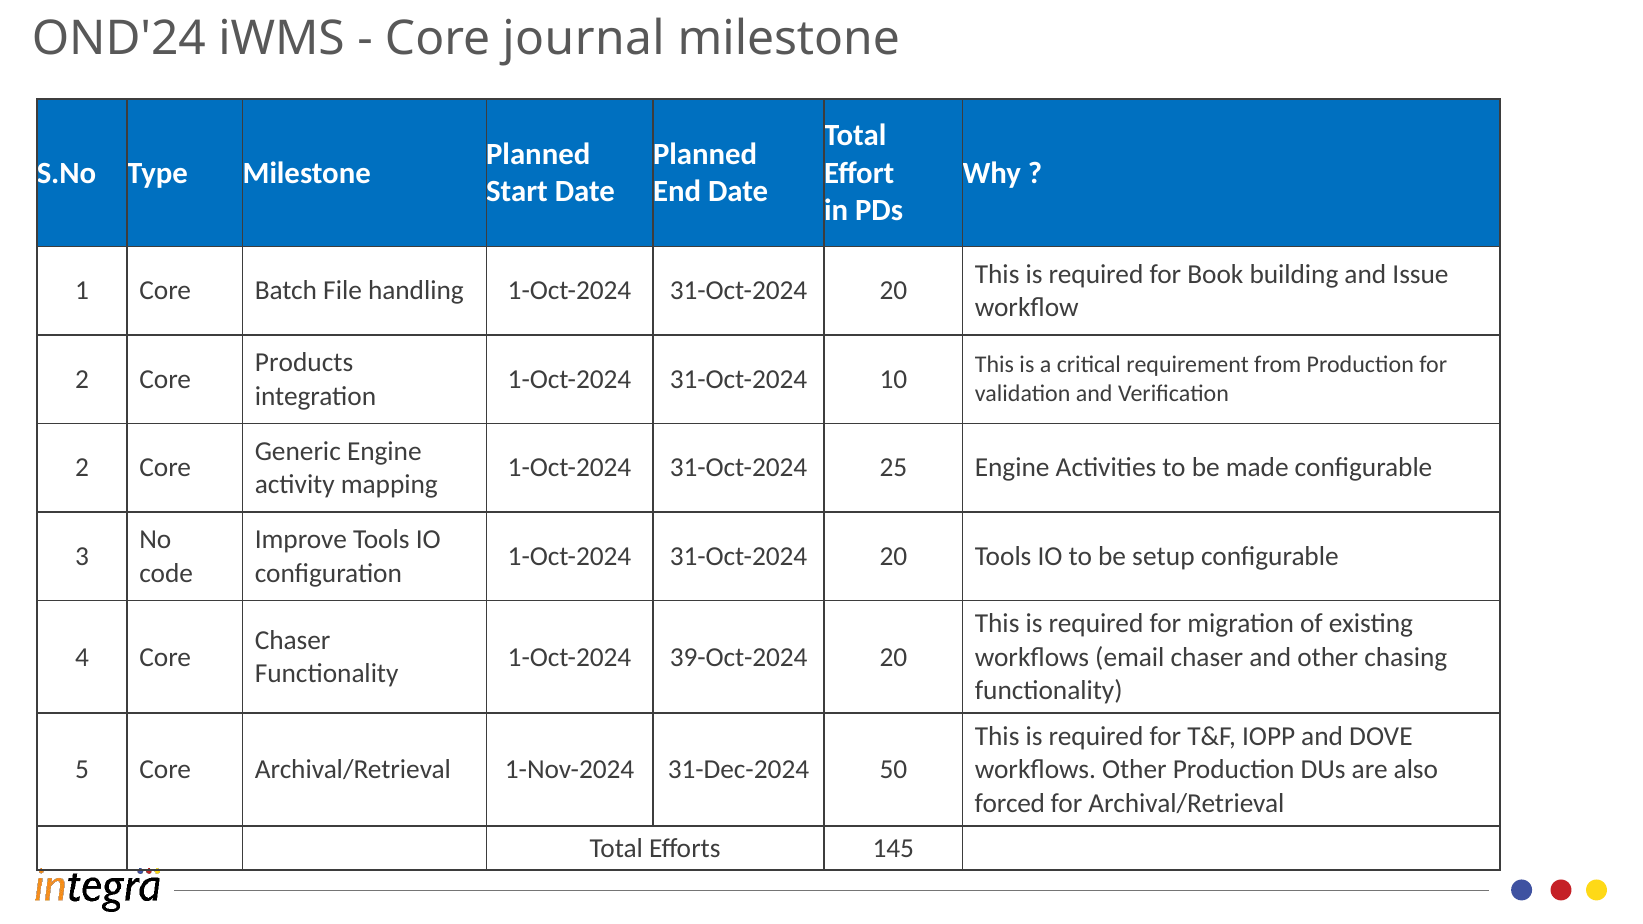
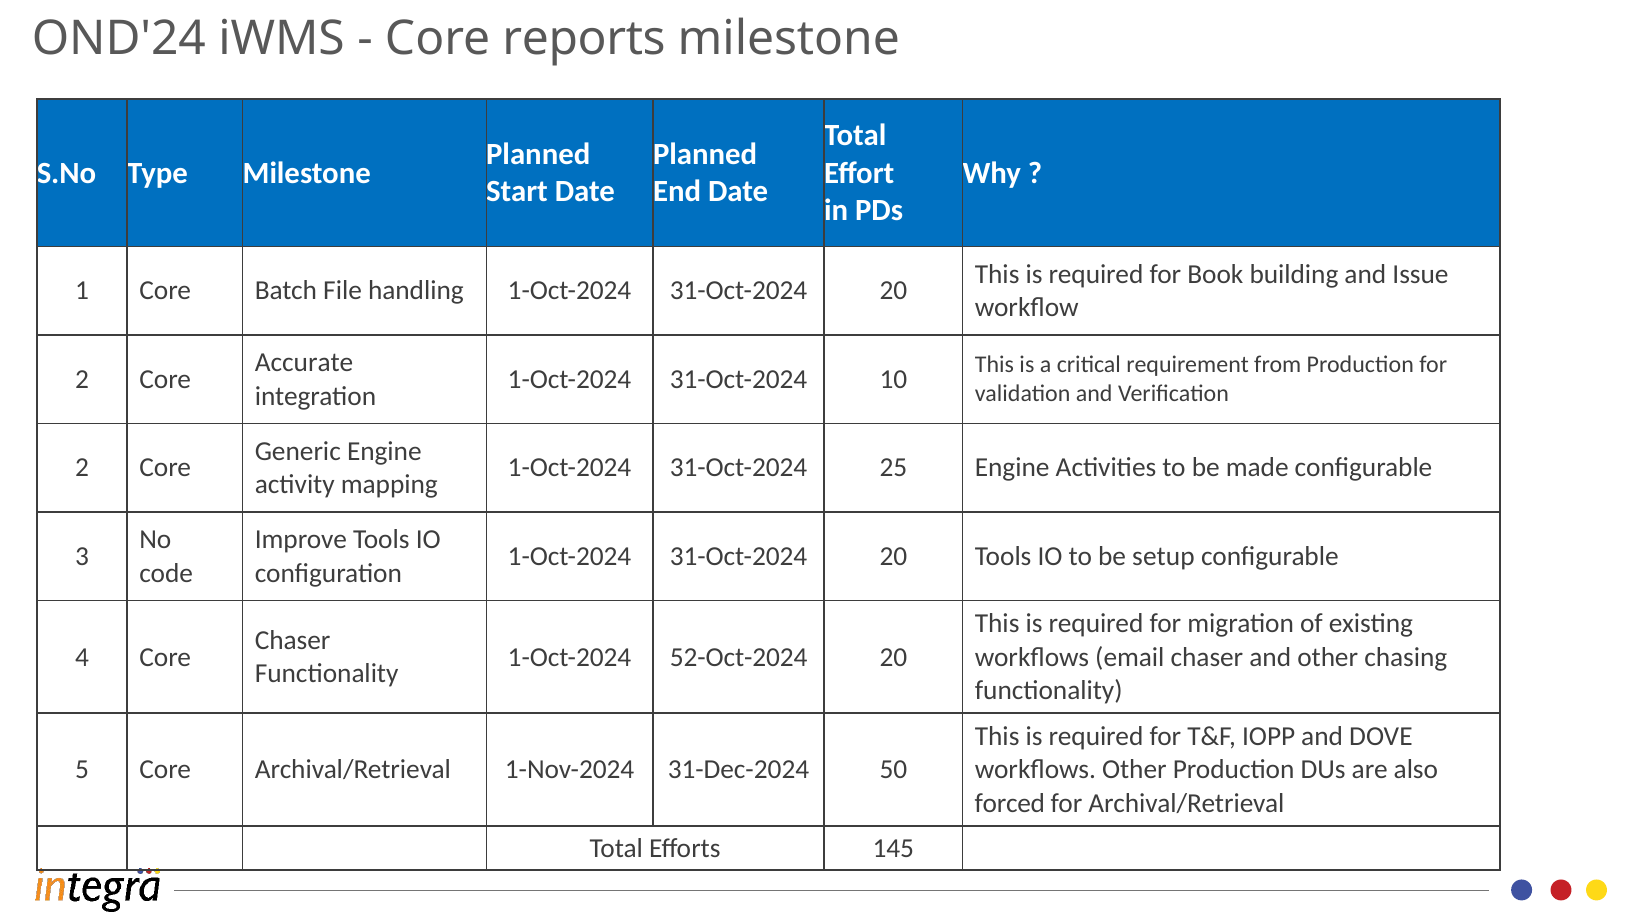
journal: journal -> reports (584, 39)
Products: Products -> Accurate (304, 363)
39-Oct-2024: 39-Oct-2024 -> 52-Oct-2024 (739, 657)
